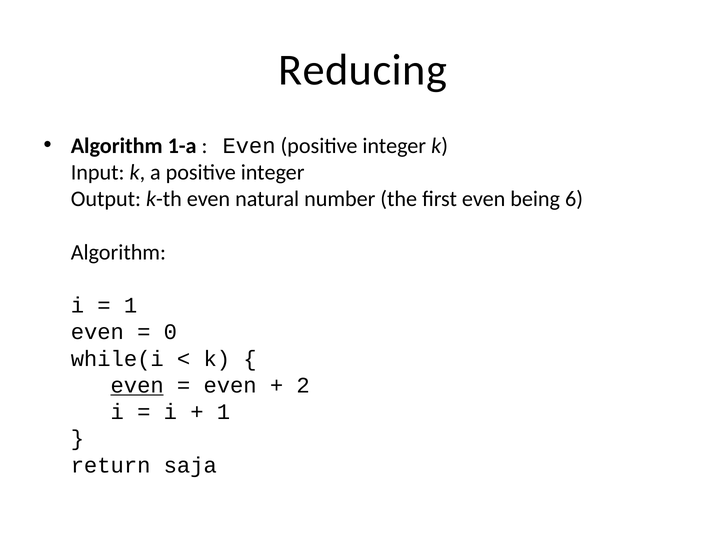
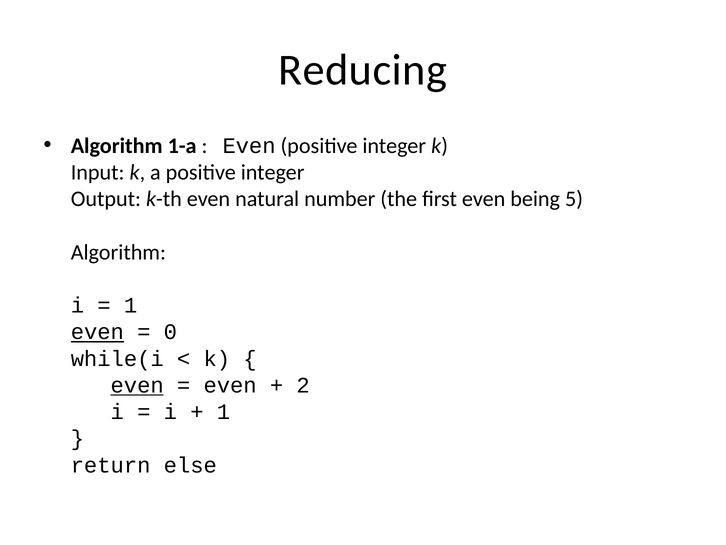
6: 6 -> 5 (574, 199)
even underline: none -> present (97, 332)
saja: saja -> else (190, 465)
